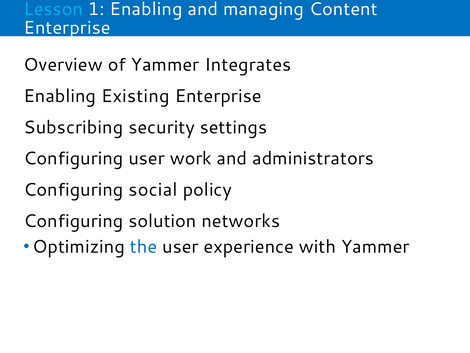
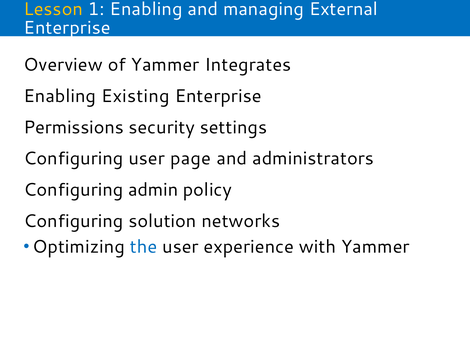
Lesson colour: light blue -> yellow (53, 9)
Content: Content -> External (343, 9)
Subscribing: Subscribing -> Permissions (74, 127)
work: work -> page (191, 158)
social: social -> admin (153, 190)
